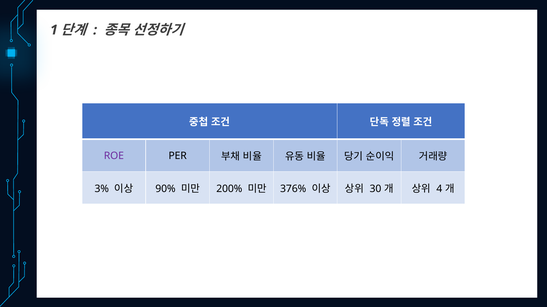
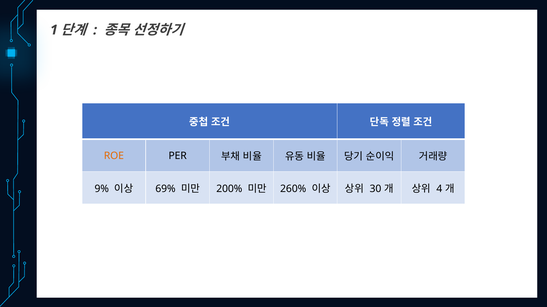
ROE colour: purple -> orange (114, 156)
3%: 3% -> 9% (102, 189)
90%: 90% -> 69% (165, 189)
376%: 376% -> 260% (293, 189)
